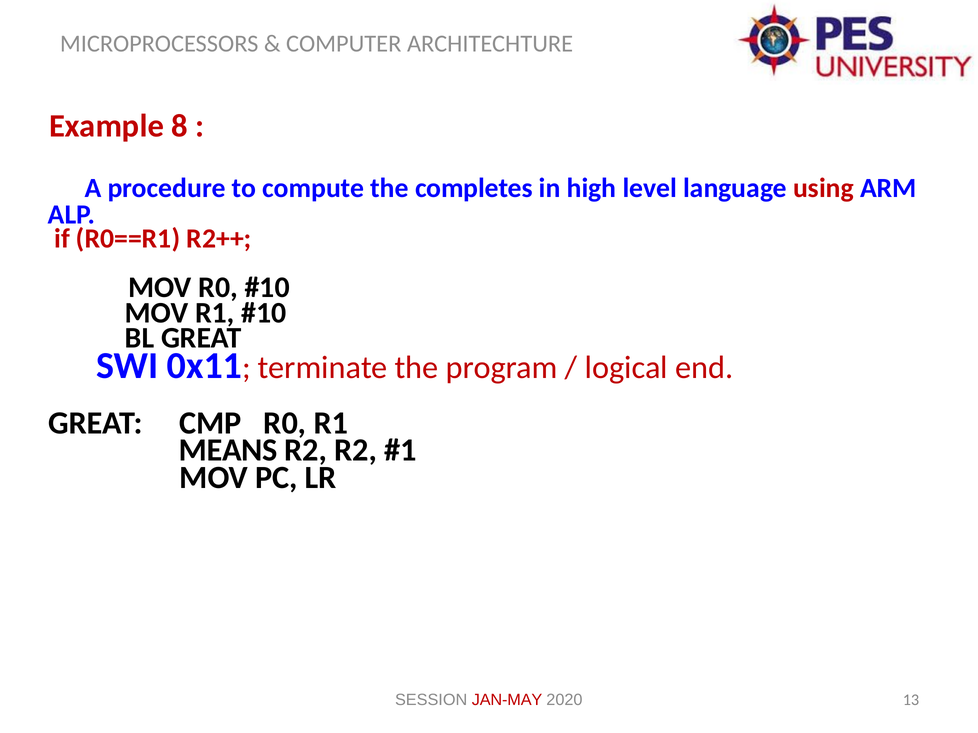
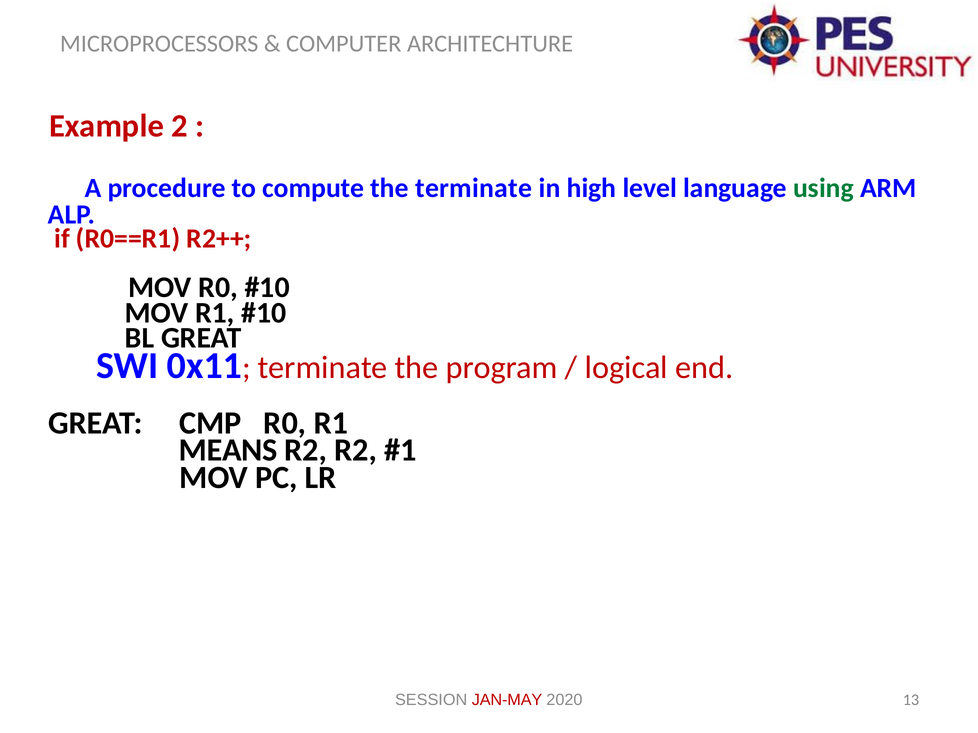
8: 8 -> 2 (180, 126)
the completes: completes -> terminate (474, 188)
using colour: red -> green (823, 188)
